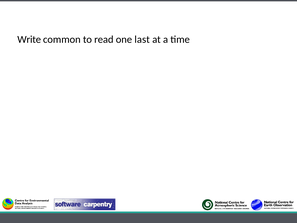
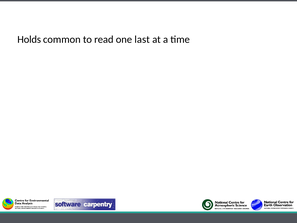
Write: Write -> Holds (29, 39)
